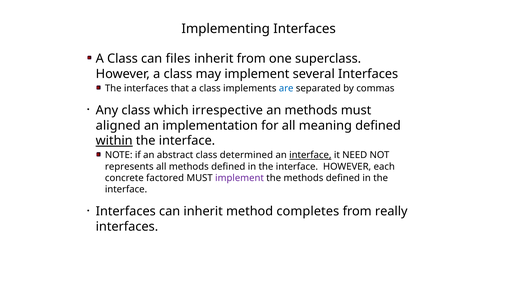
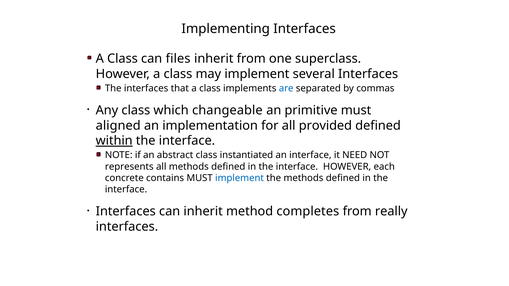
irrespective: irrespective -> changeable (227, 110)
an methods: methods -> primitive (311, 110)
meaning: meaning -> provided (325, 126)
determined: determined -> instantiated (246, 155)
interface underline: present -> none (310, 155)
factored: factored -> contains (165, 178)
implement colour: purple -> blue (240, 178)
